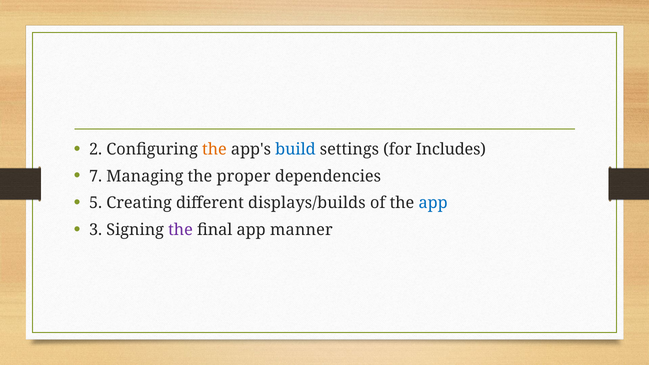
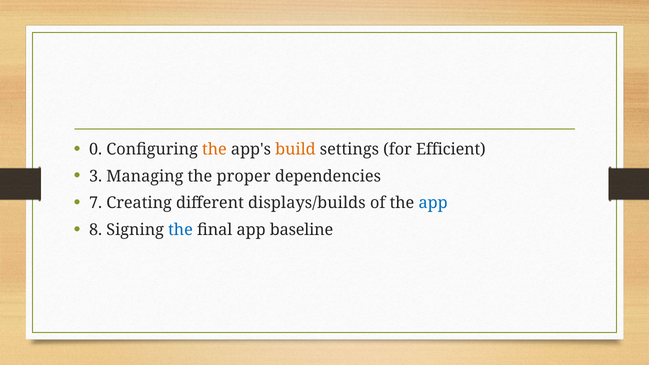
2: 2 -> 0 (96, 149)
build colour: blue -> orange (295, 149)
Includes: Includes -> Efficient (451, 149)
7: 7 -> 3 (96, 176)
5: 5 -> 7 (96, 203)
3: 3 -> 8 (96, 230)
the colour: purple -> blue (180, 230)
manner: manner -> baseline (302, 230)
